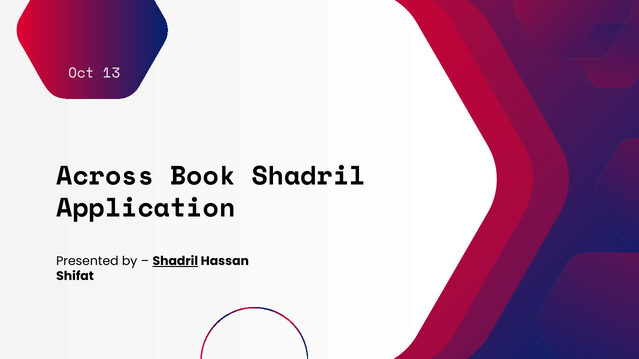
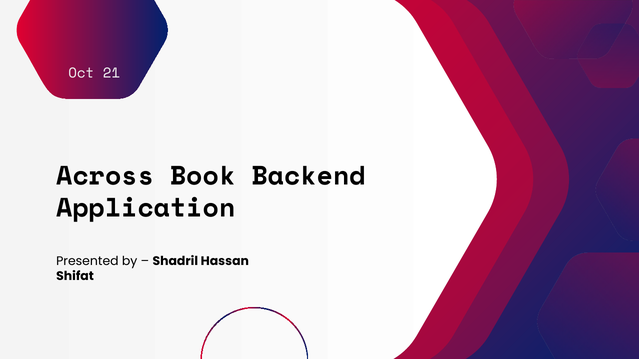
13: 13 -> 21 (112, 73)
Book Shadril: Shadril -> Backend (309, 176)
Shadril underline: present -> none (175, 261)
